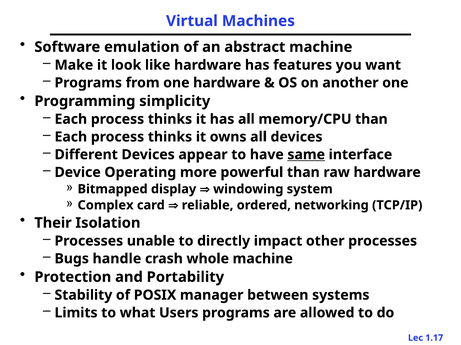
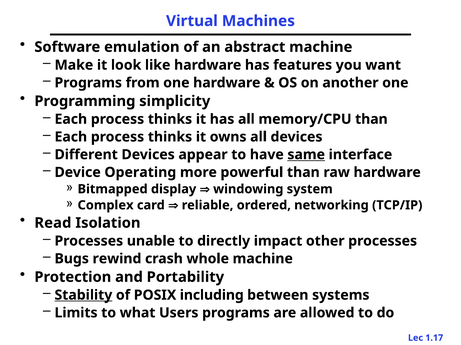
Their: Their -> Read (53, 223)
handle: handle -> rewind (117, 259)
Stability underline: none -> present (83, 296)
manager: manager -> including (212, 296)
